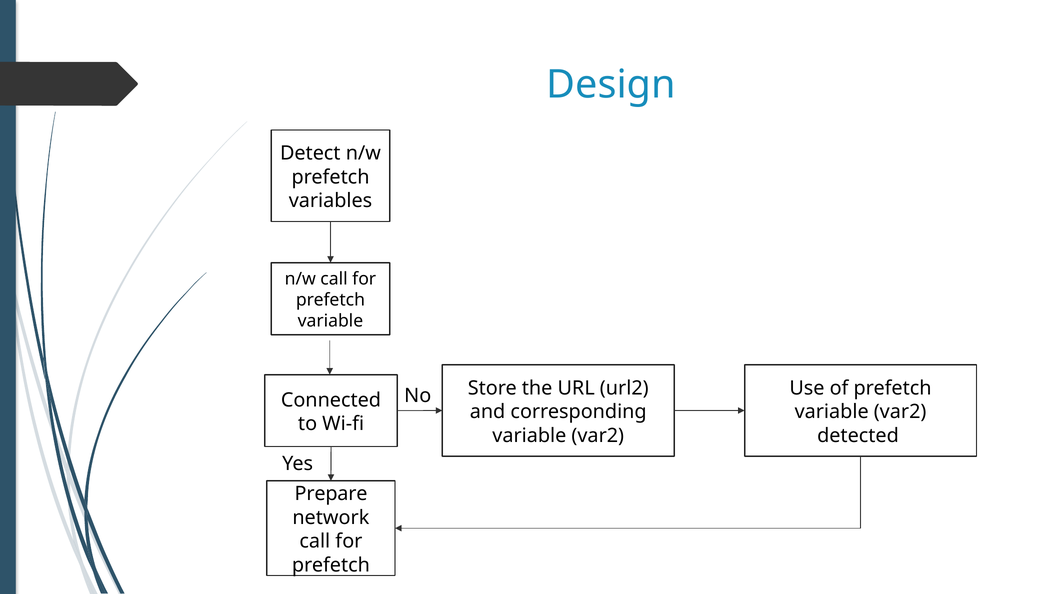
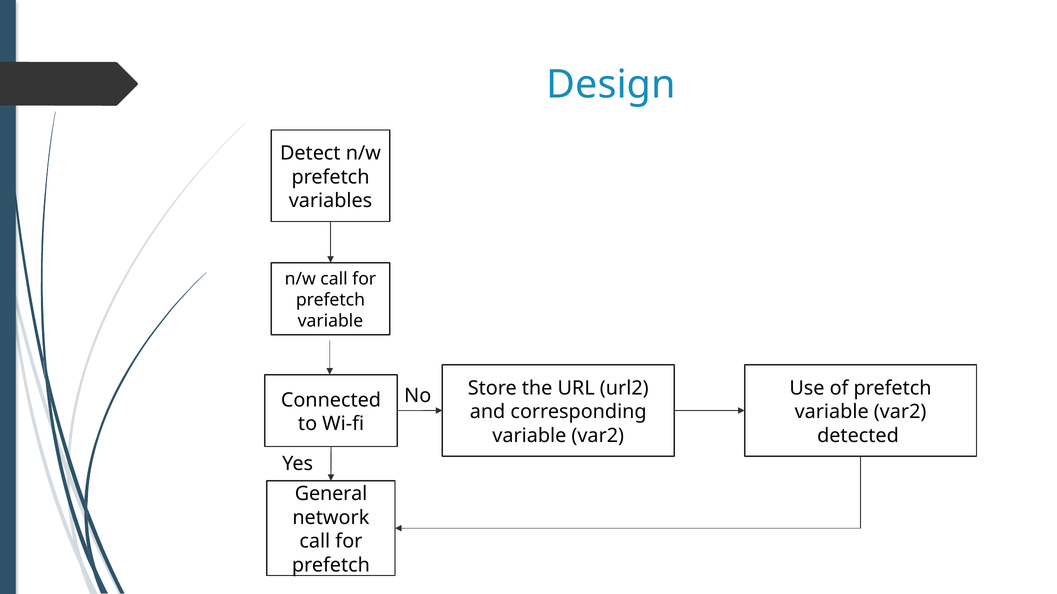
Prepare: Prepare -> General (331, 494)
